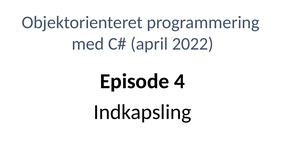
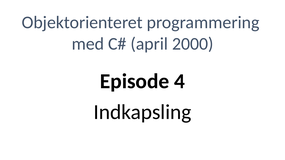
2022: 2022 -> 2000 (193, 44)
